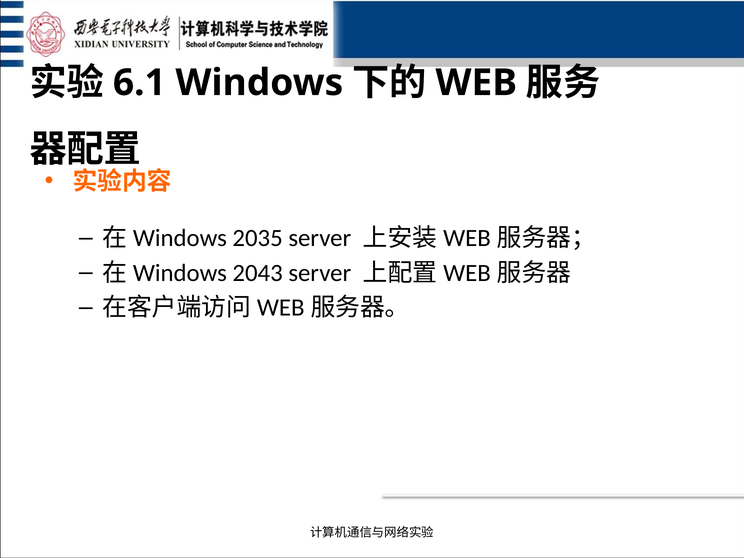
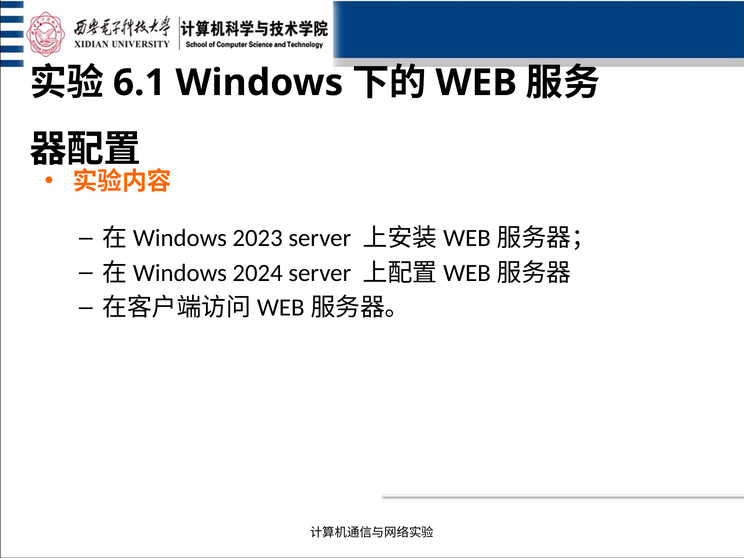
2035: 2035 -> 2023 (258, 238)
2043: 2043 -> 2024 (258, 273)
